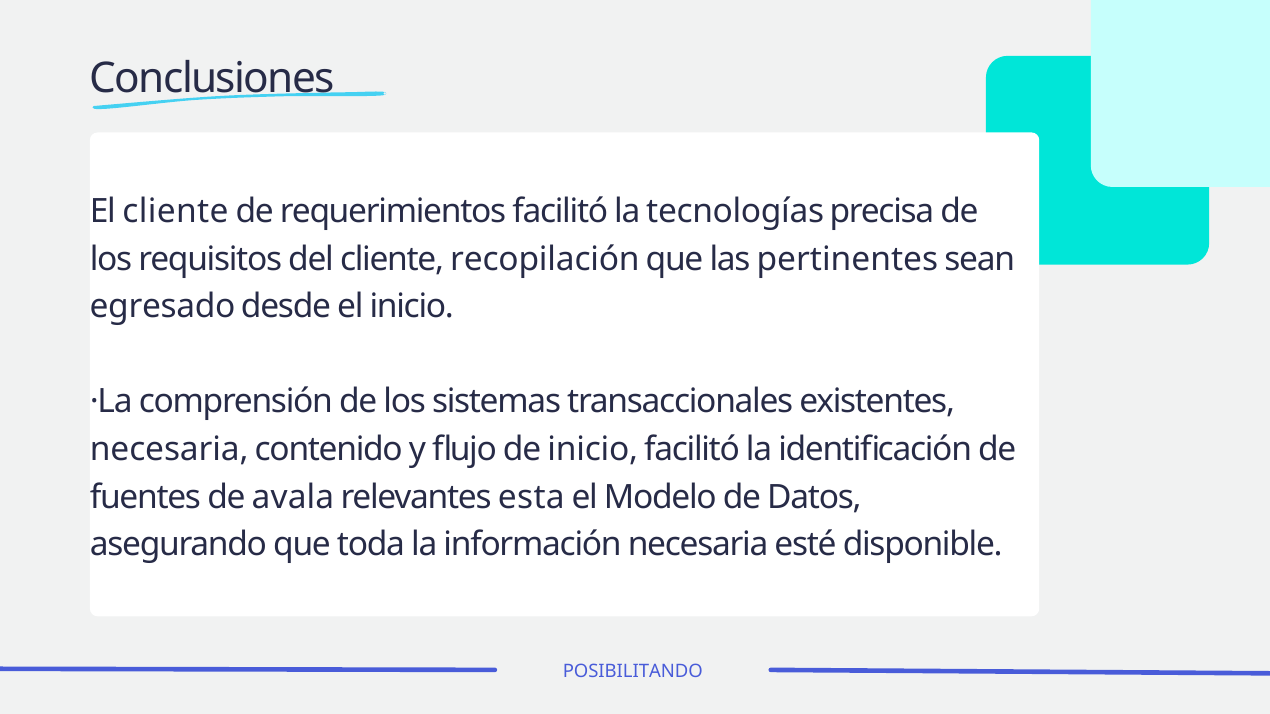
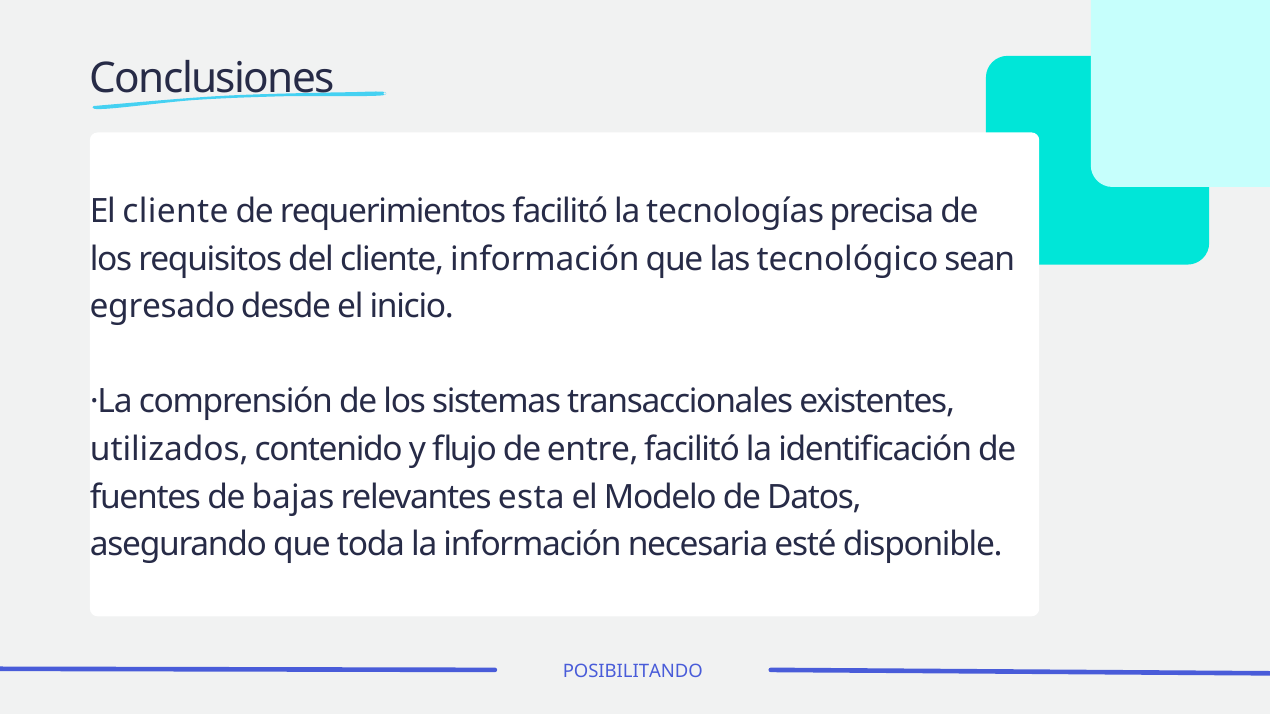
cliente recopilación: recopilación -> información (545, 259)
pertinentes: pertinentes -> tecnológico (847, 259)
necesaria: necesaria -> utilizados (169, 450)
de inicio: inicio -> entre (593, 450)
avala: avala -> bajas (293, 497)
